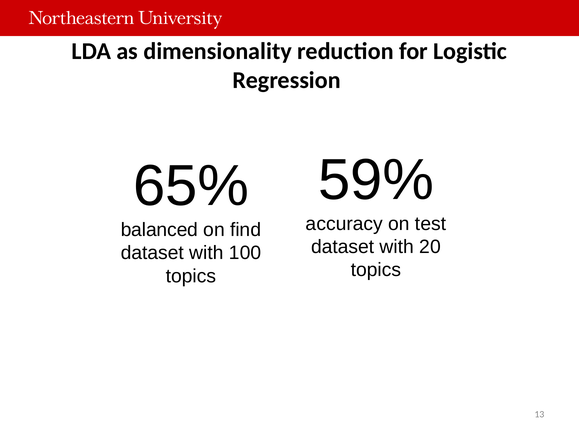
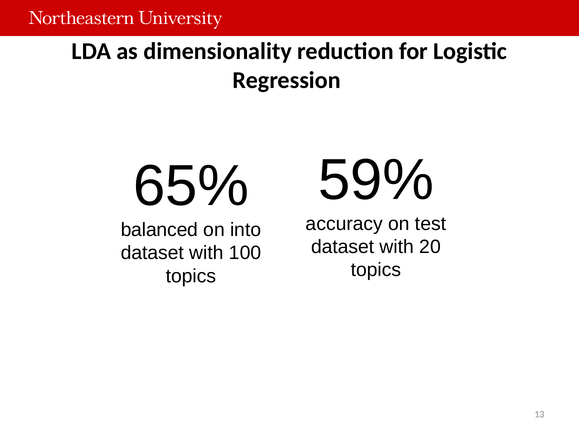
find: find -> into (246, 230)
